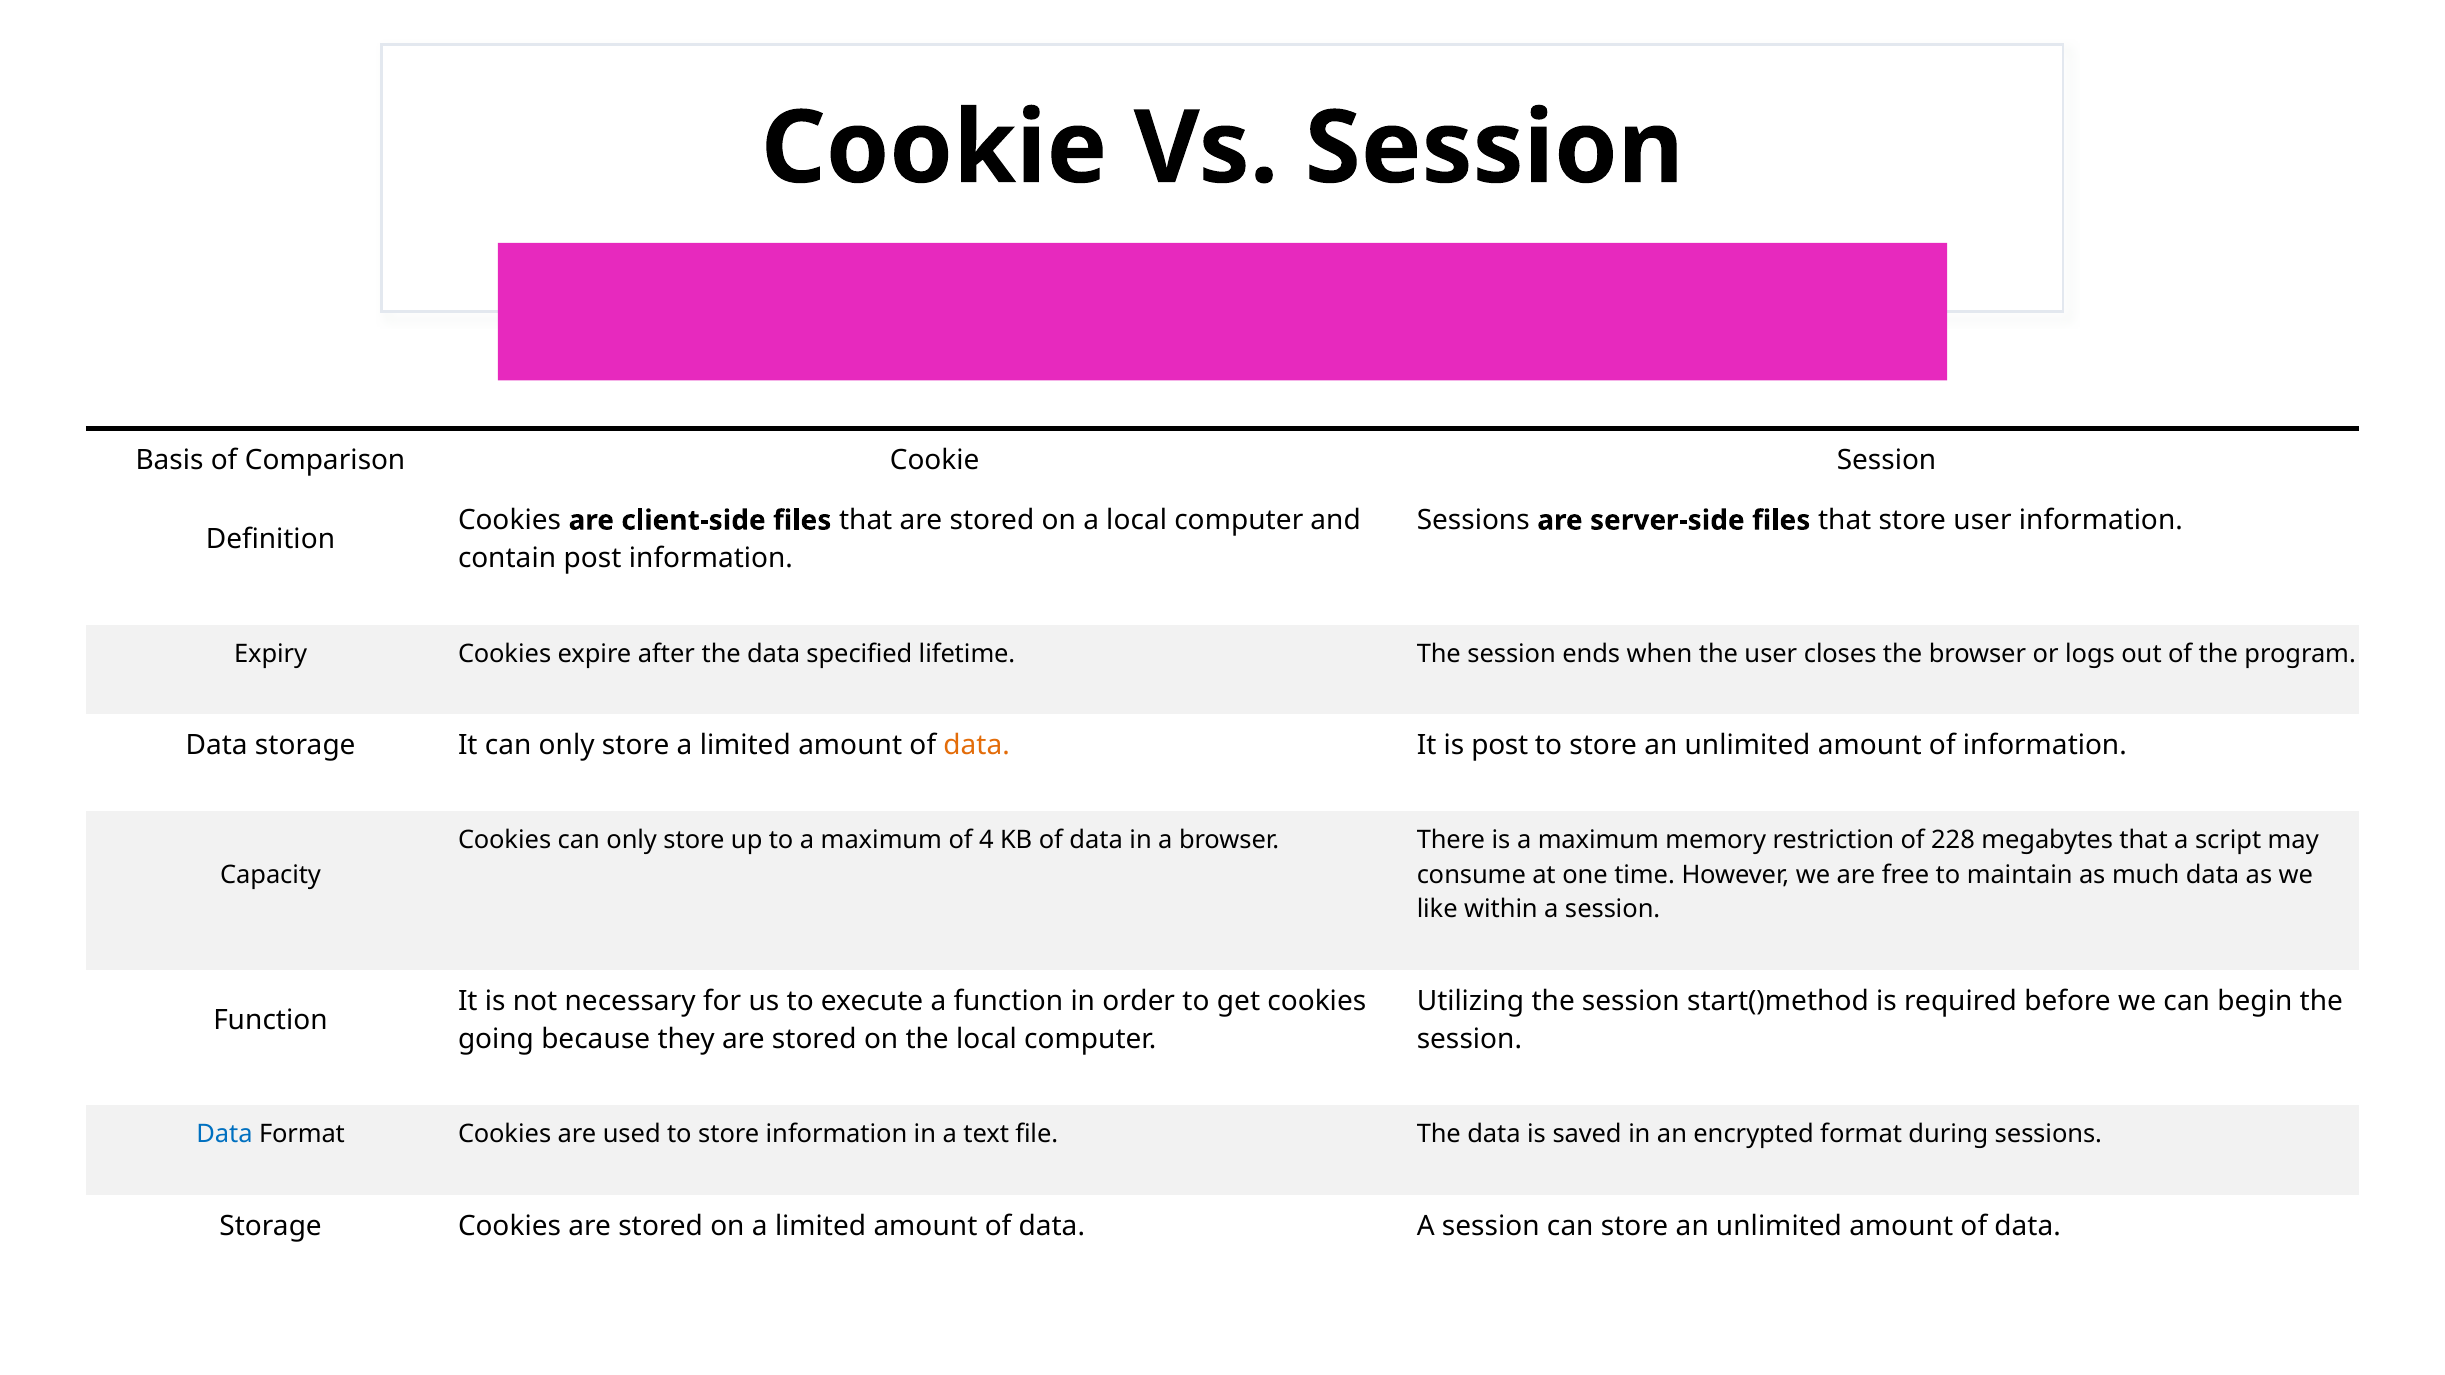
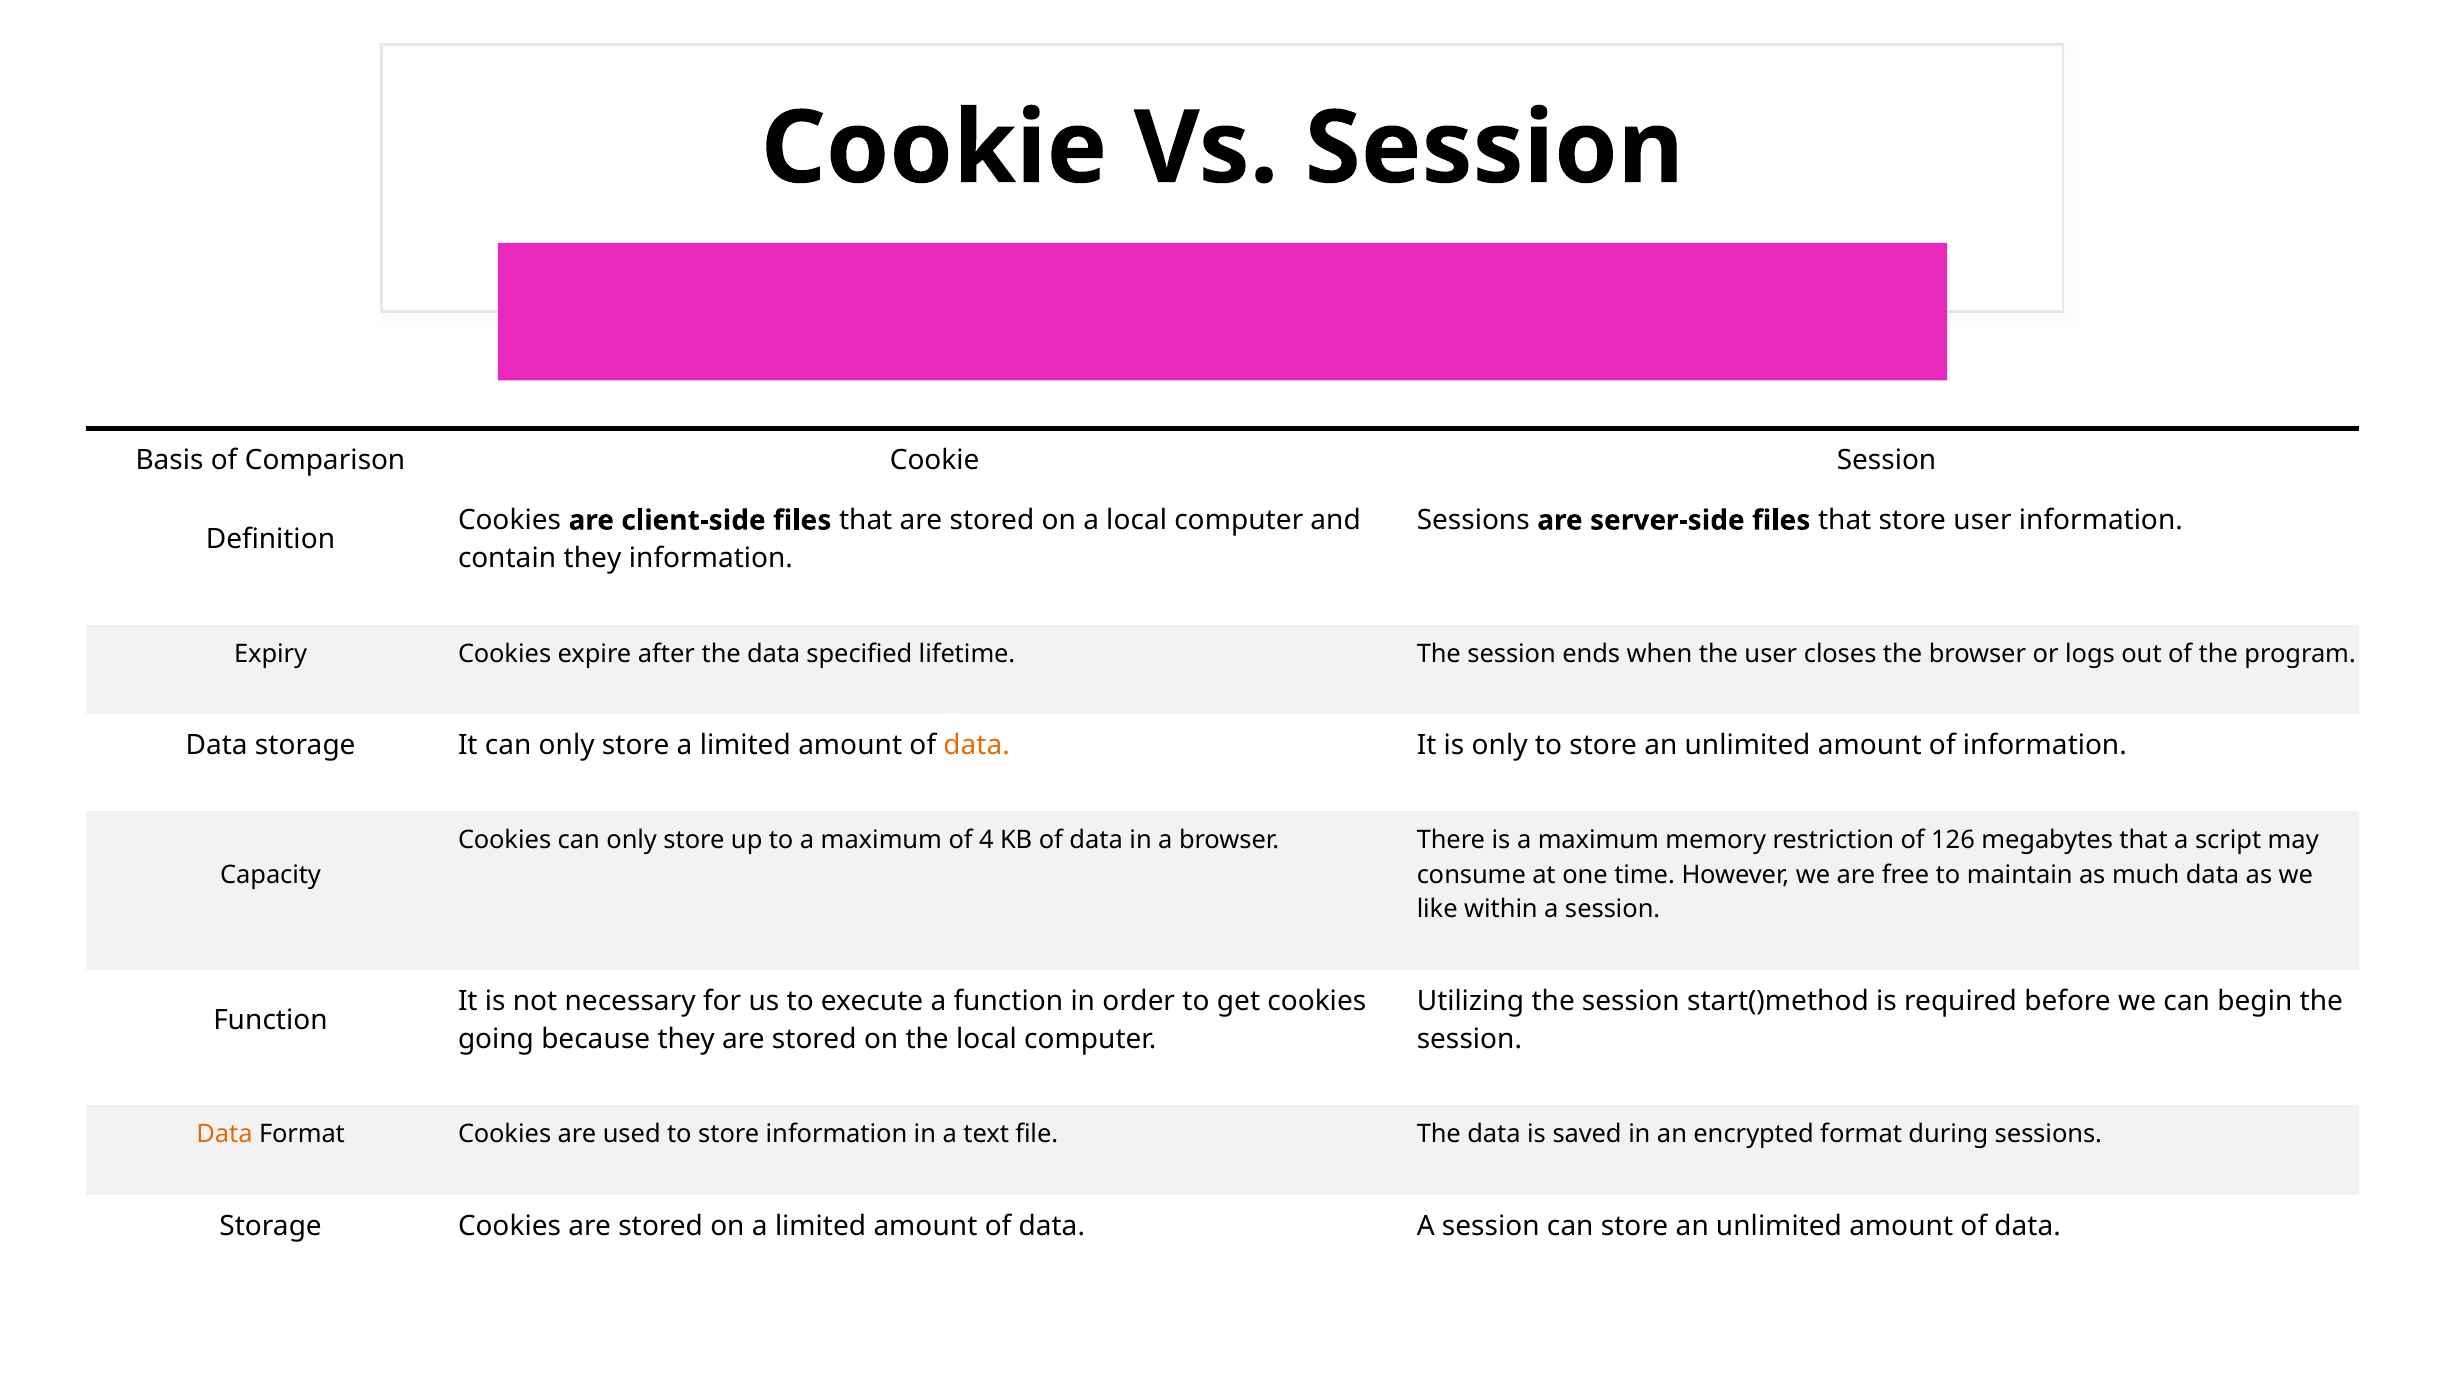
contain post: post -> they (593, 559)
is post: post -> only (1500, 745)
228: 228 -> 126 (1953, 840)
Data colour: blue -> orange (224, 1134)
